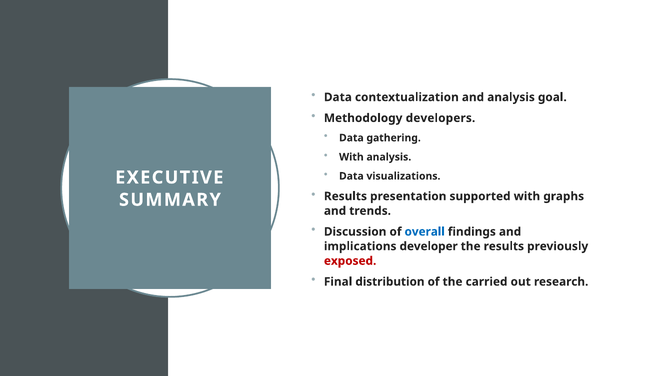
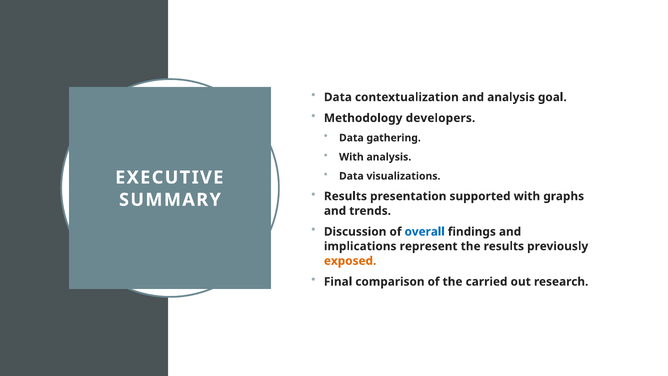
developer: developer -> represent (429, 246)
exposed colour: red -> orange (350, 261)
distribution: distribution -> comparison (390, 282)
